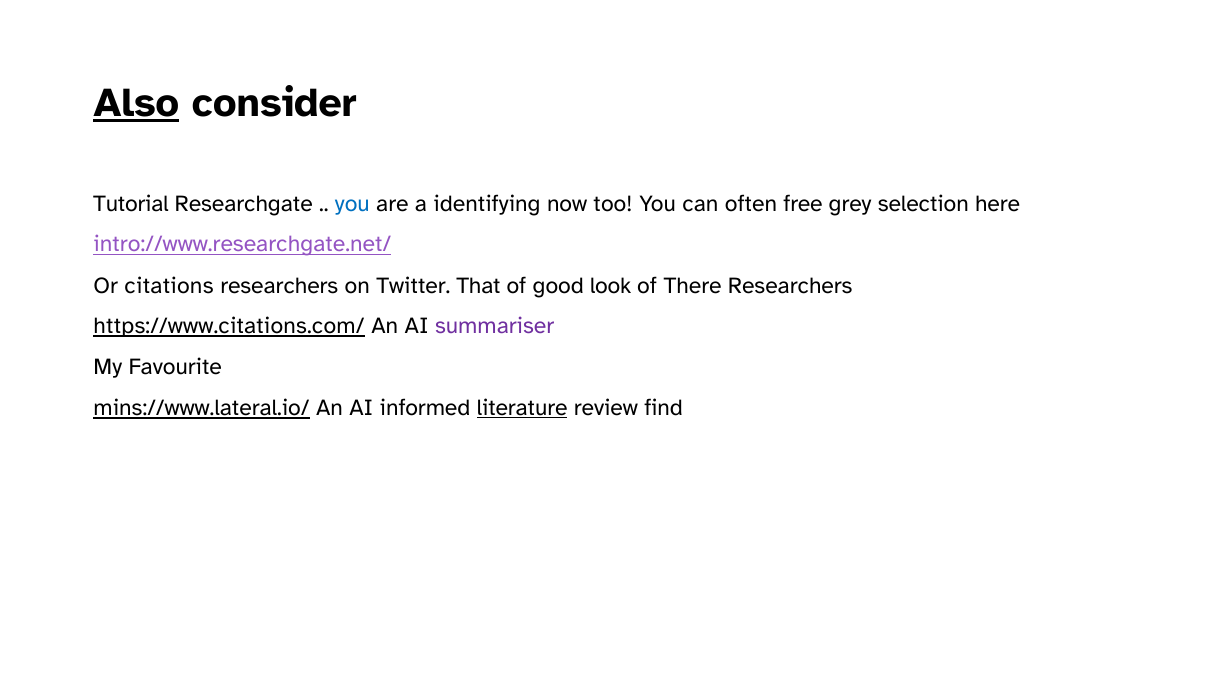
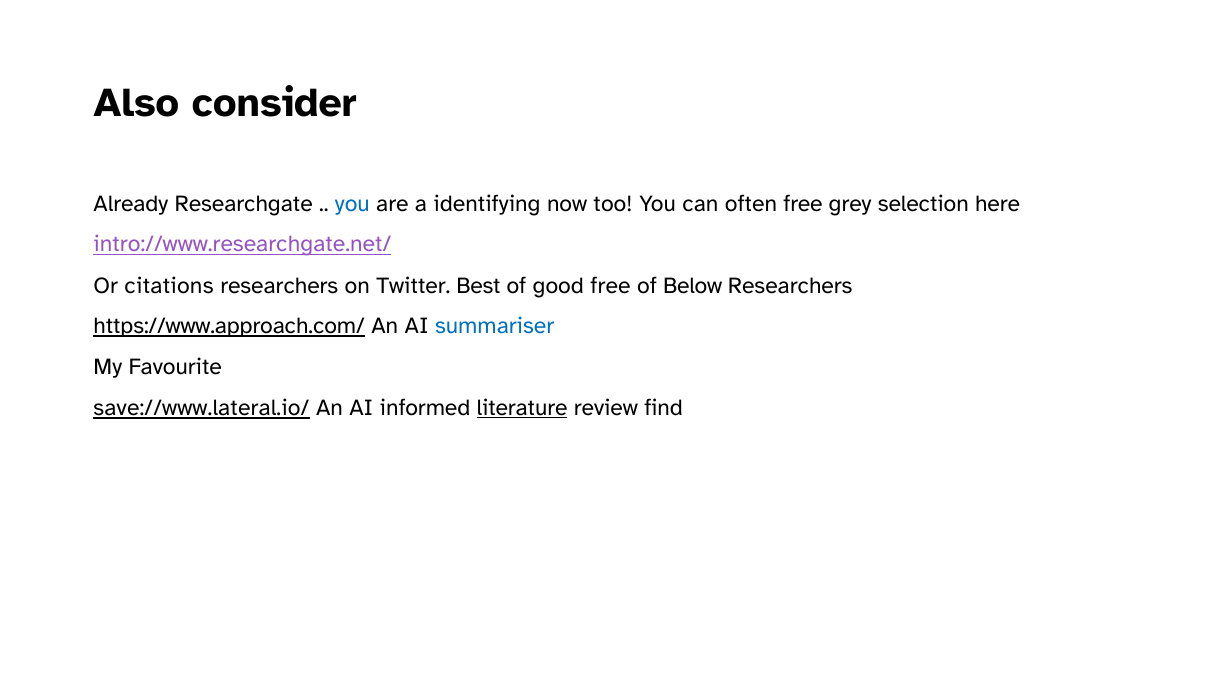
Also underline: present -> none (136, 103)
Tutorial: Tutorial -> Already (131, 204)
That: That -> Best (479, 285)
good look: look -> free (610, 285)
There: There -> Below (693, 285)
https://www.citations.com/: https://www.citations.com/ -> https://www.approach.com/ (229, 326)
summariser colour: purple -> blue (495, 326)
mins://www.lateral.io/: mins://www.lateral.io/ -> save://www.lateral.io/ (201, 408)
